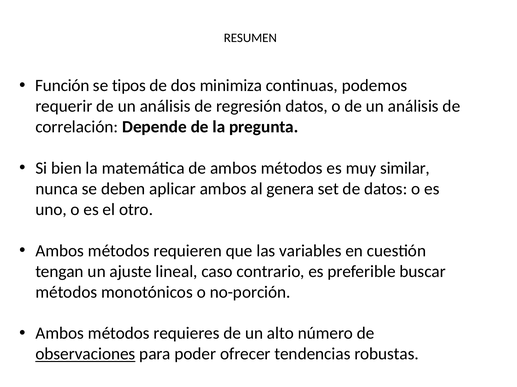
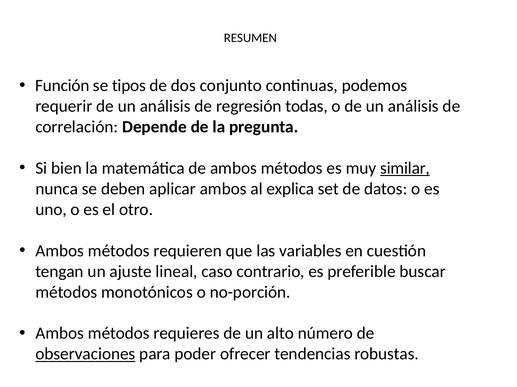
minimiza: minimiza -> conjunto (231, 86)
regresión datos: datos -> todas (307, 106)
similar underline: none -> present (405, 169)
genera: genera -> explica (290, 189)
